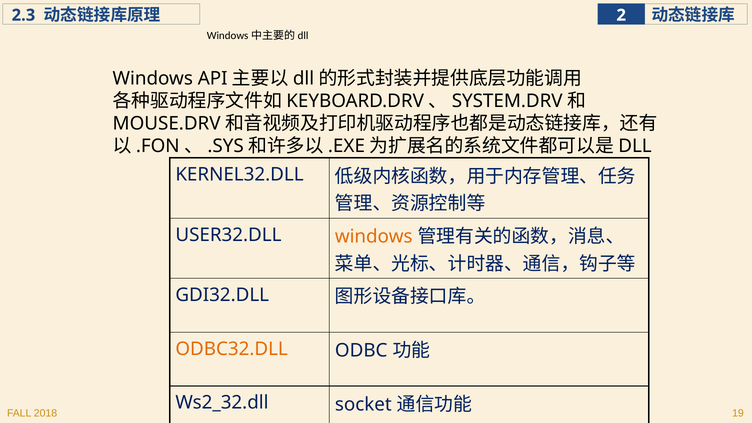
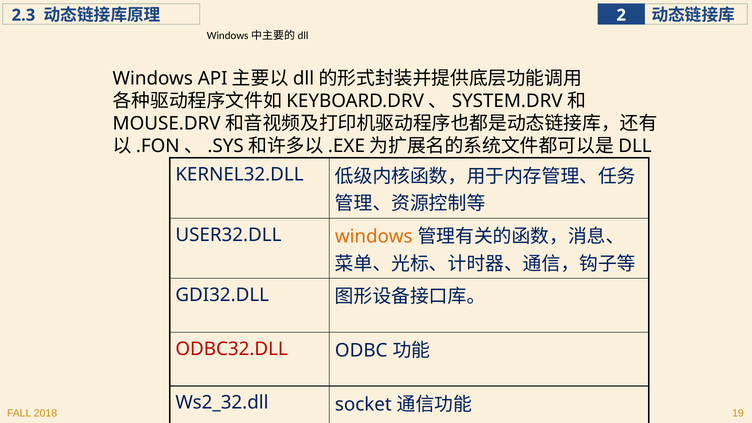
ODBC32.DLL colour: orange -> red (232, 349)
